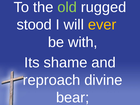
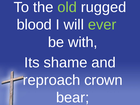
stood: stood -> blood (34, 25)
ever colour: yellow -> light green (102, 25)
divine: divine -> crown (103, 80)
